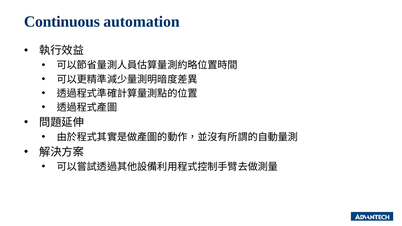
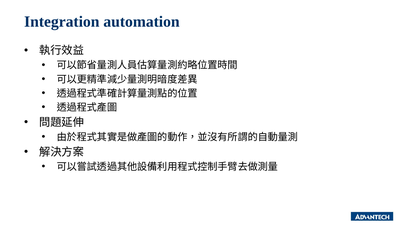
Continuous: Continuous -> Integration (62, 22)
